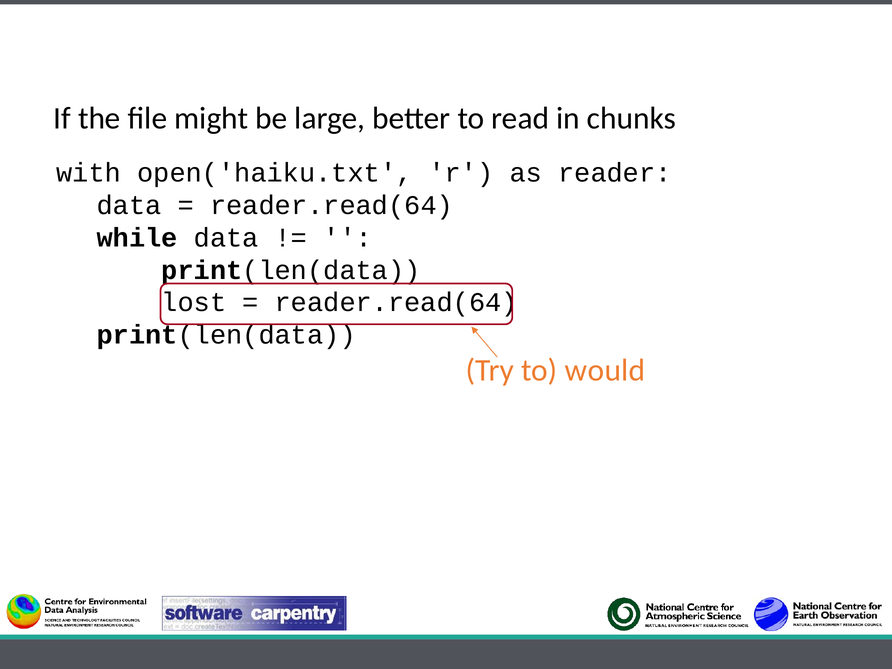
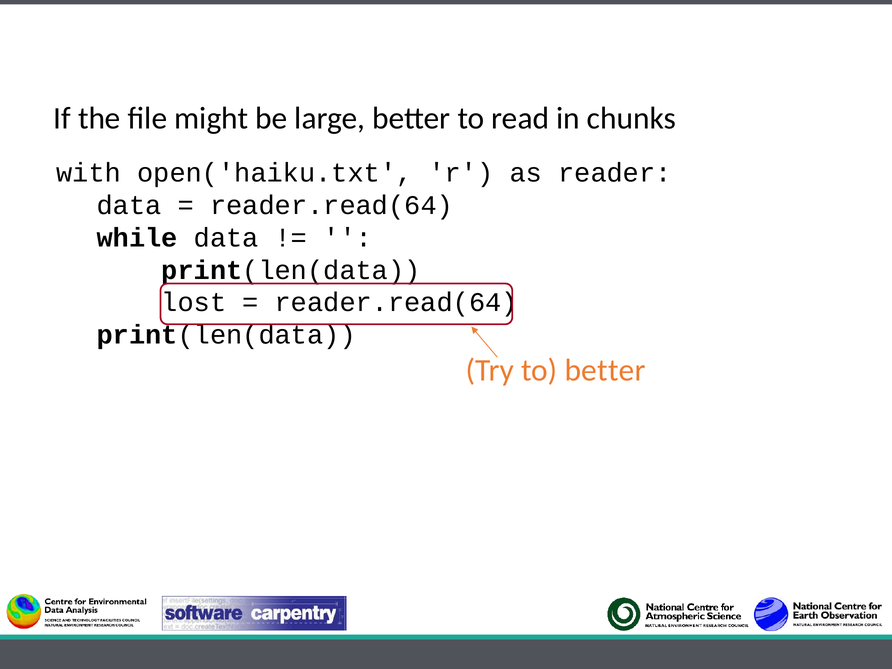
to would: would -> better (605, 371)
